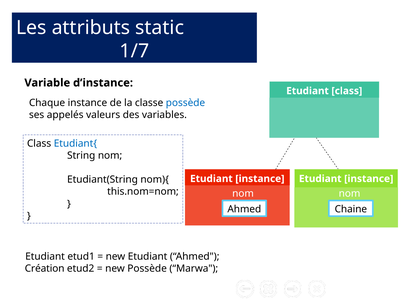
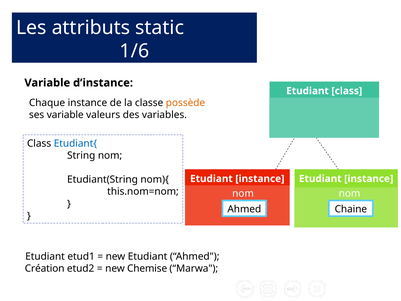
1/7: 1/7 -> 1/6 (134, 51)
possède colour: blue -> orange (185, 103)
ses appelés: appelés -> variable (65, 115)
new Possède: Possède -> Chemise (147, 268)
